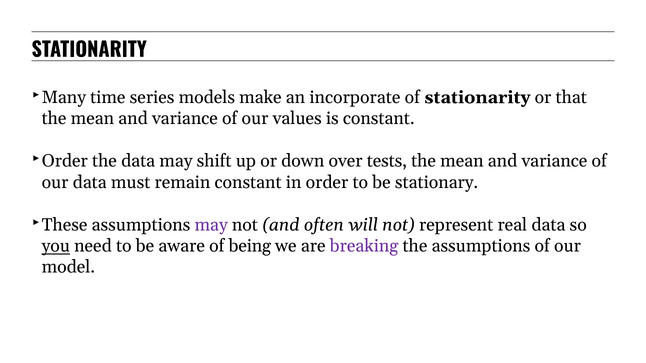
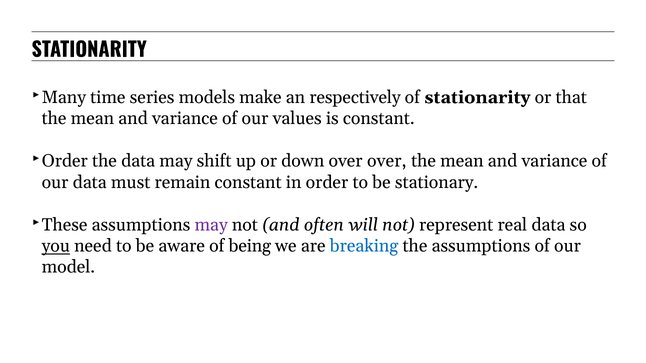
incorporate: incorporate -> respectively (355, 97)
over tests: tests -> over (387, 161)
breaking colour: purple -> blue (364, 246)
